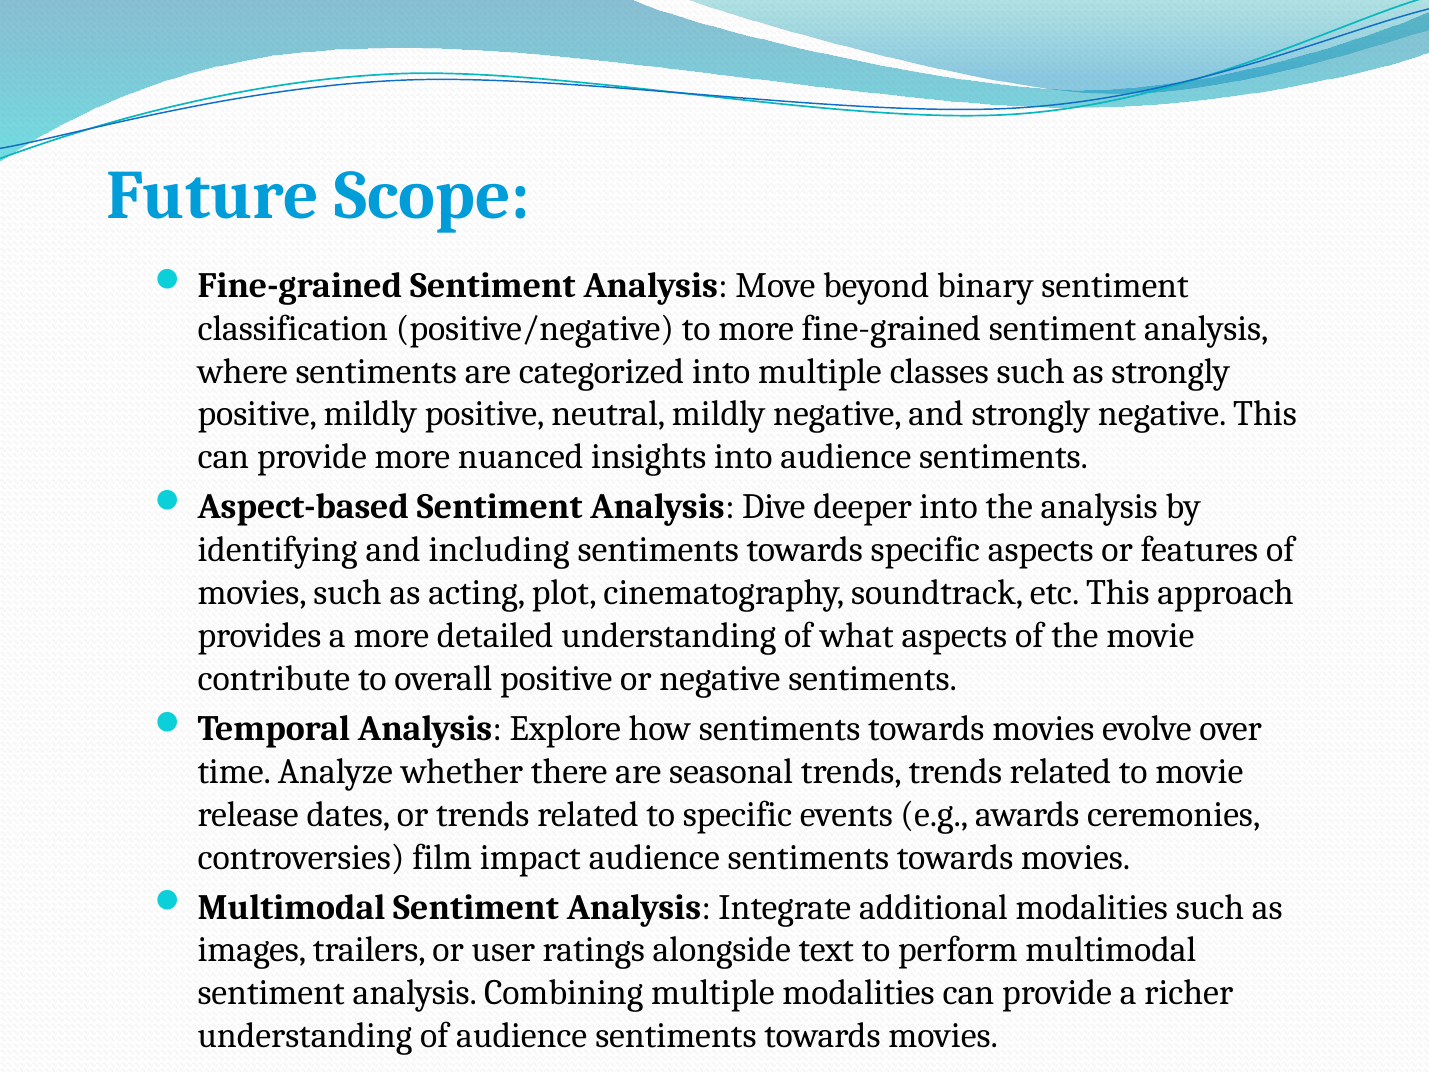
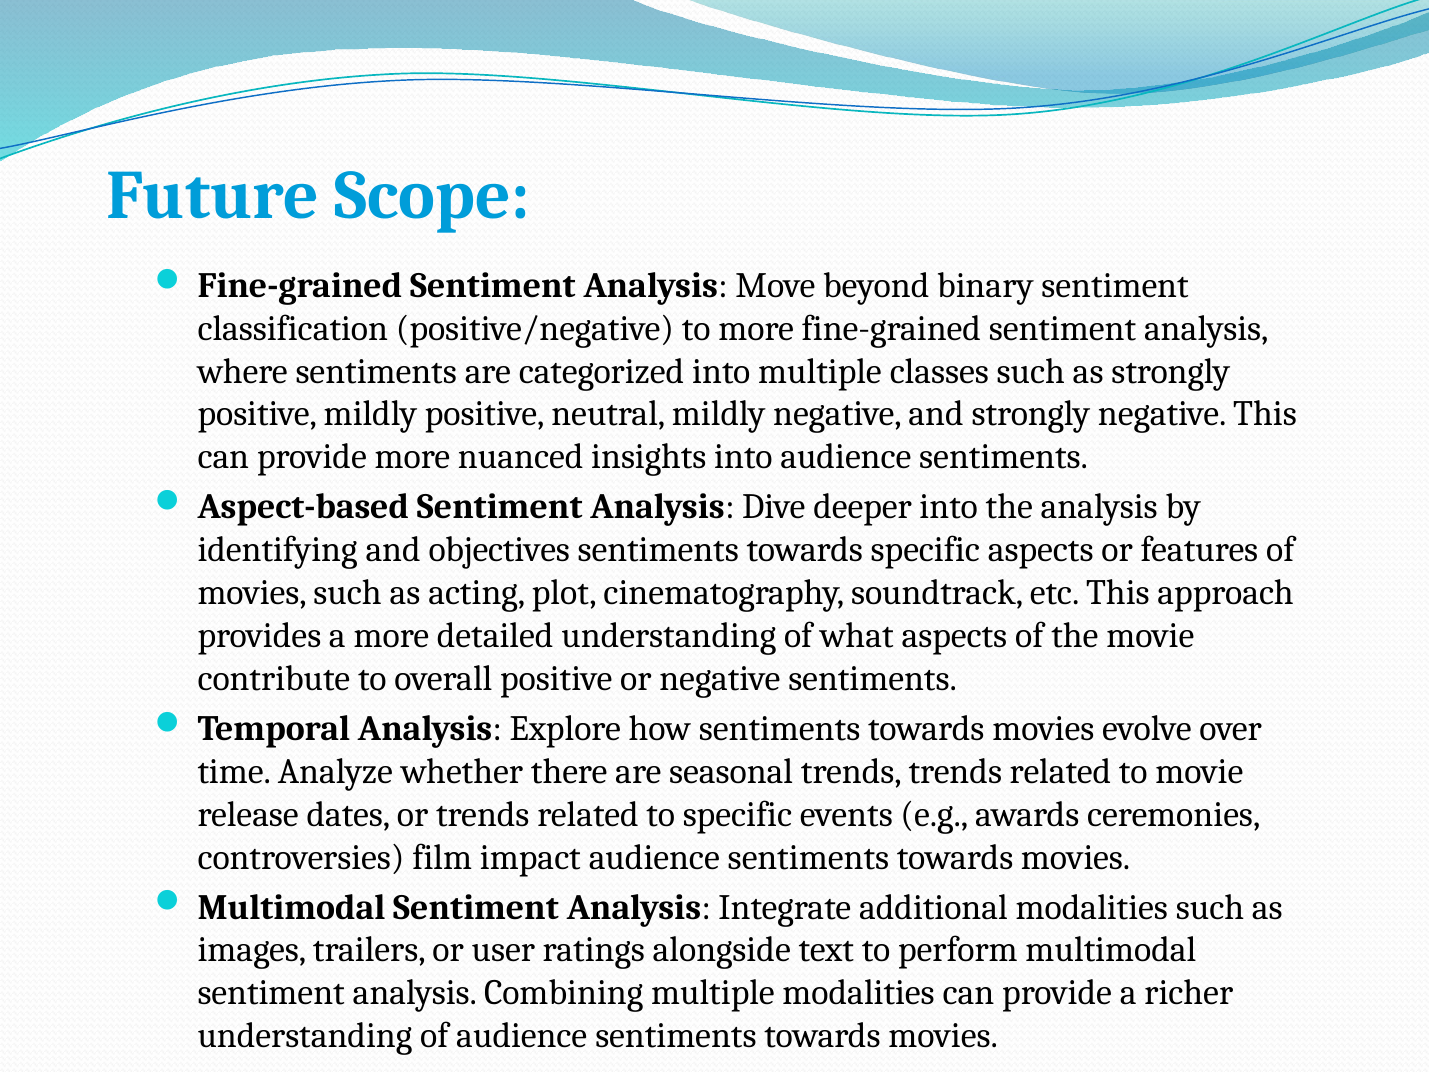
including: including -> objectives (499, 550)
